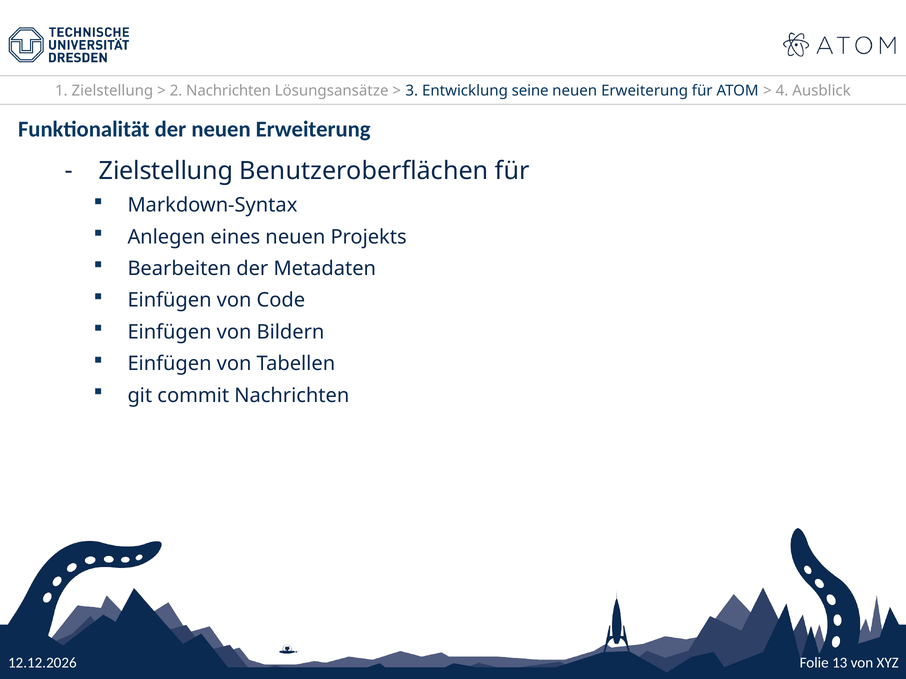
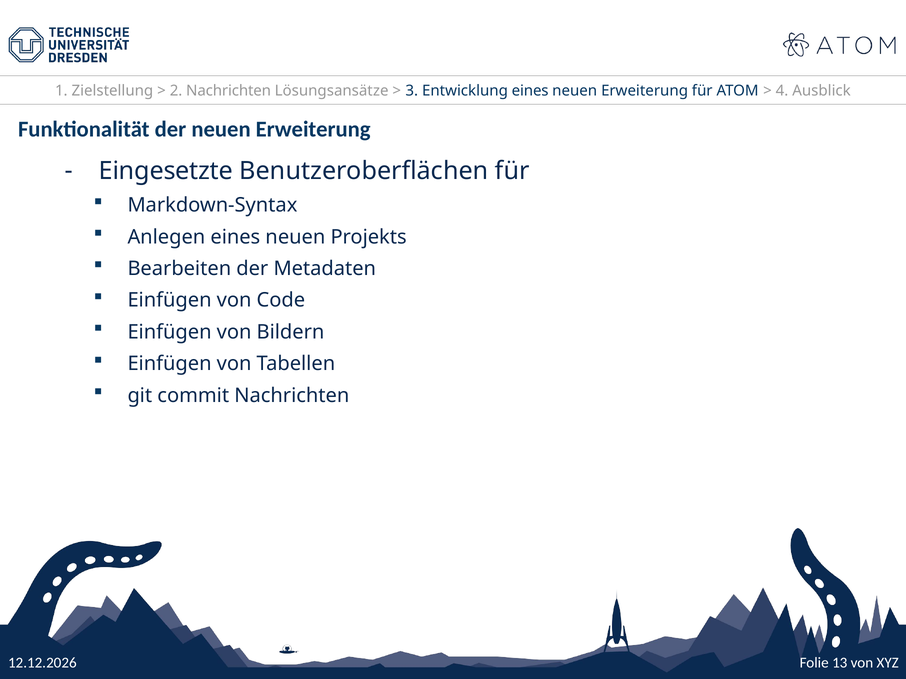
Entwicklung seine: seine -> eines (530, 91)
Zielstellung: Zielstellung -> Eingesetzte (166, 171)
